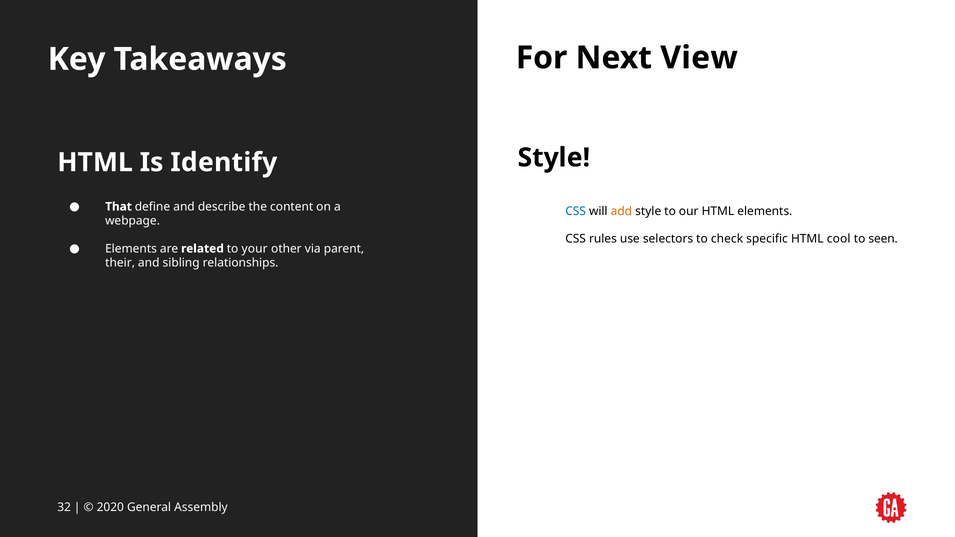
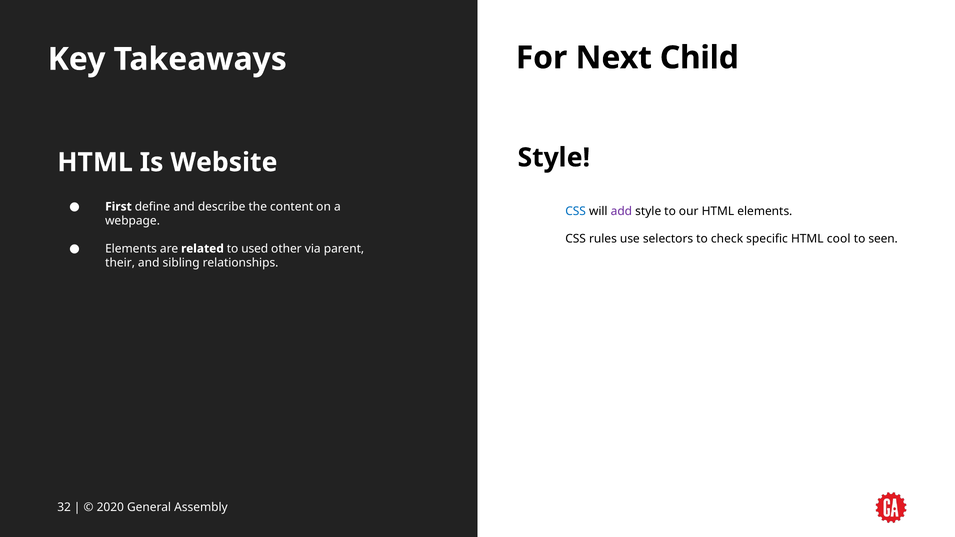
View: View -> Child (699, 58)
Identify: Identify -> Website (224, 162)
That: That -> First (118, 207)
add colour: orange -> purple (621, 211)
your: your -> used (255, 249)
